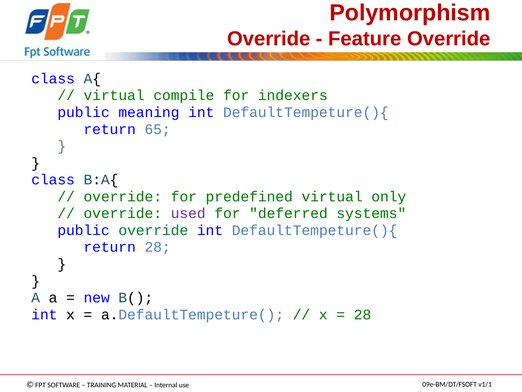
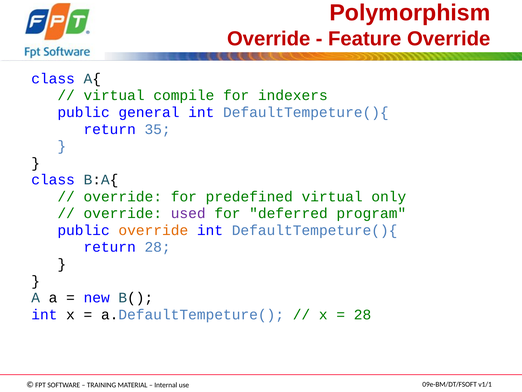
meaning: meaning -> general (149, 112)
65: 65 -> 35 (158, 129)
systems: systems -> program (371, 213)
override colour: green -> orange (153, 230)
